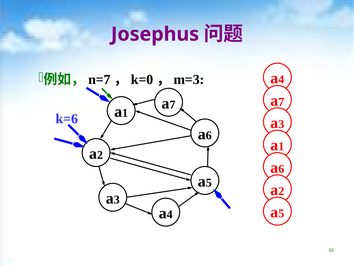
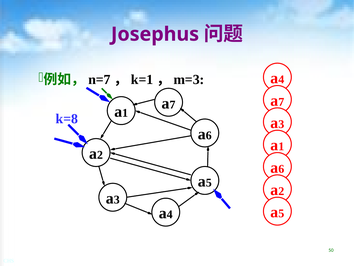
k=0: k=0 -> k=1 (142, 79)
k=6: k=6 -> k=8 (67, 119)
